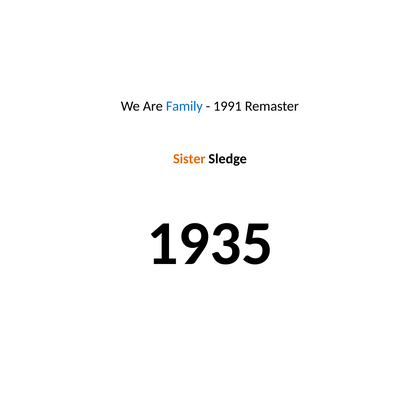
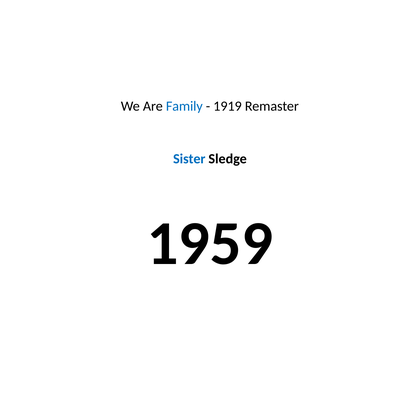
1991: 1991 -> 1919 (228, 106)
Sister colour: orange -> blue (189, 159)
1935: 1935 -> 1959 (210, 244)
